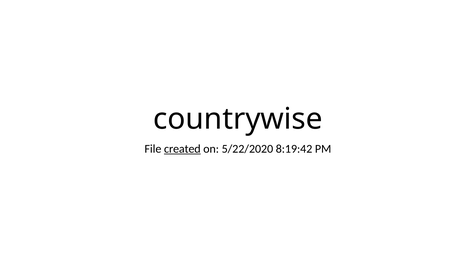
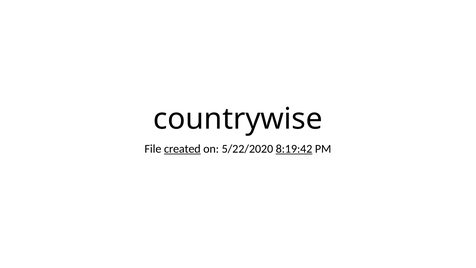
8:19:42 underline: none -> present (294, 149)
